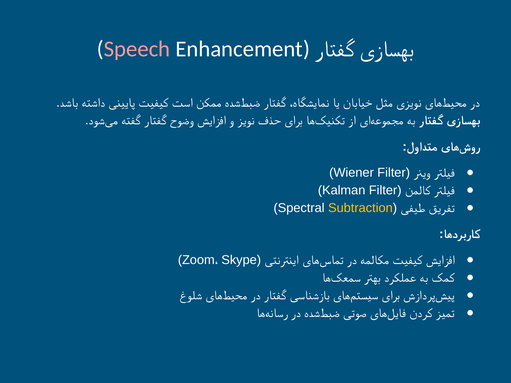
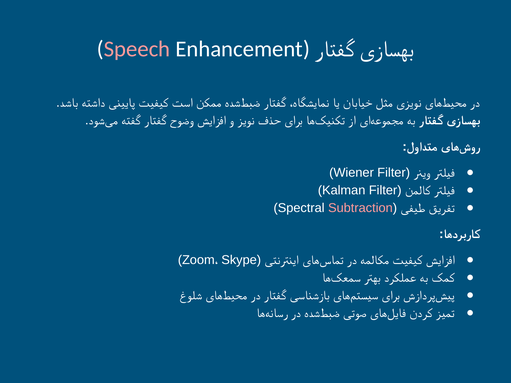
Subtraction colour: yellow -> pink (360, 208)
